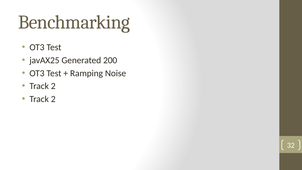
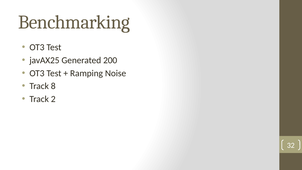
2: 2 -> 8 (53, 86)
